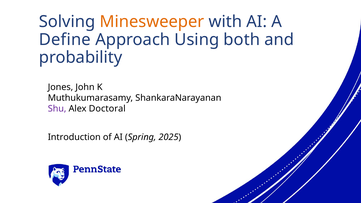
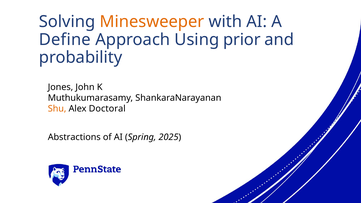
both: both -> prior (242, 40)
Shu colour: purple -> orange (57, 109)
Introduction: Introduction -> Abstractions (74, 137)
